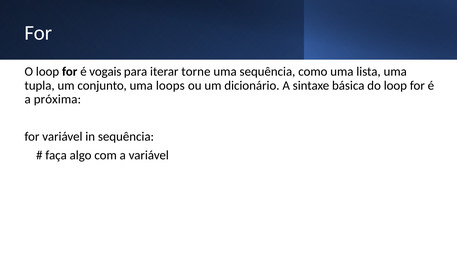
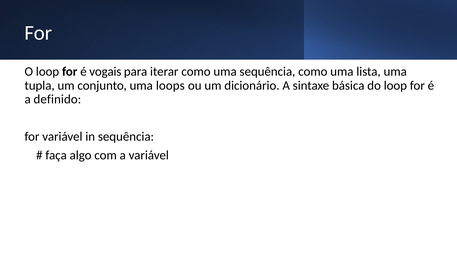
iterar torne: torne -> como (196, 72)
próxima: próxima -> definido (57, 99)
